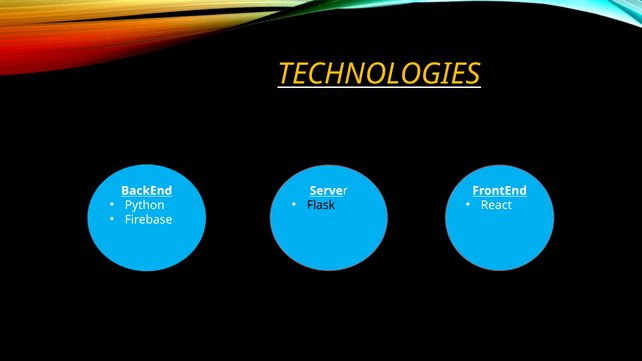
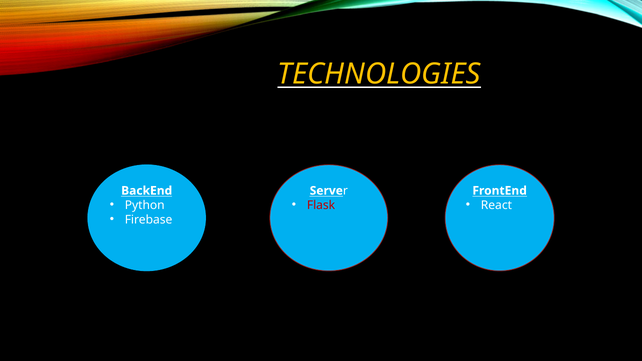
Flask colour: black -> red (321, 205)
